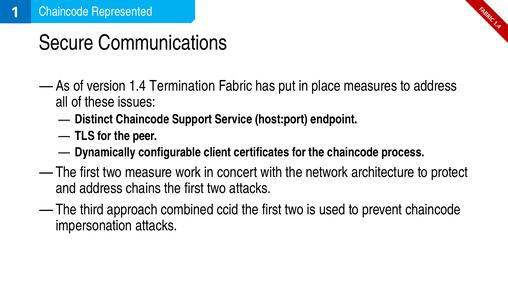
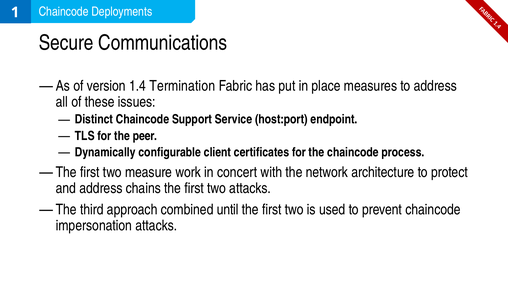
Represented: Represented -> Deployments (122, 12)
ccid: ccid -> until (228, 209)
